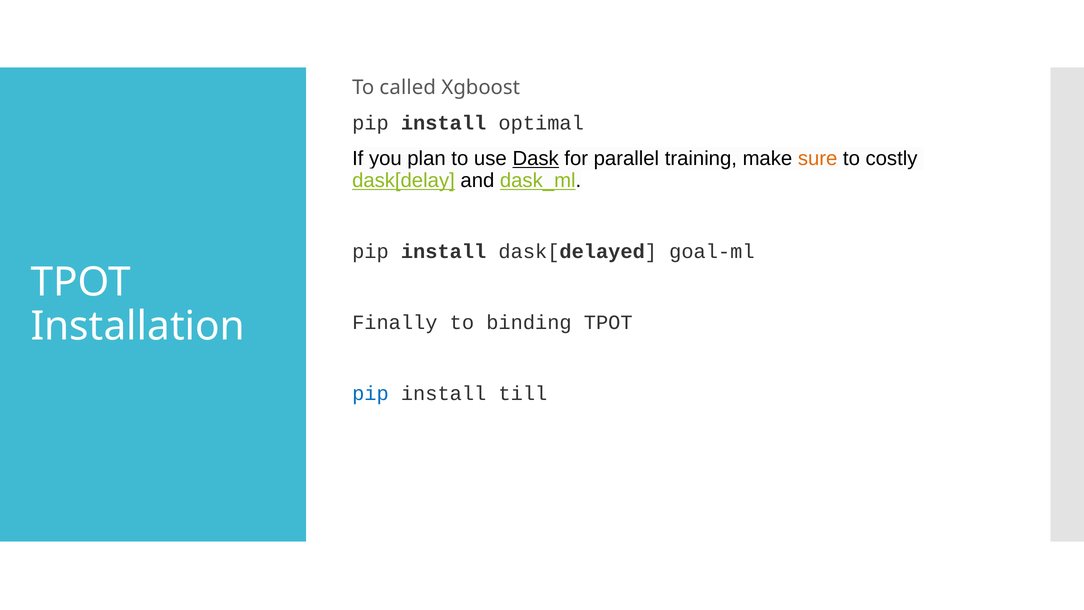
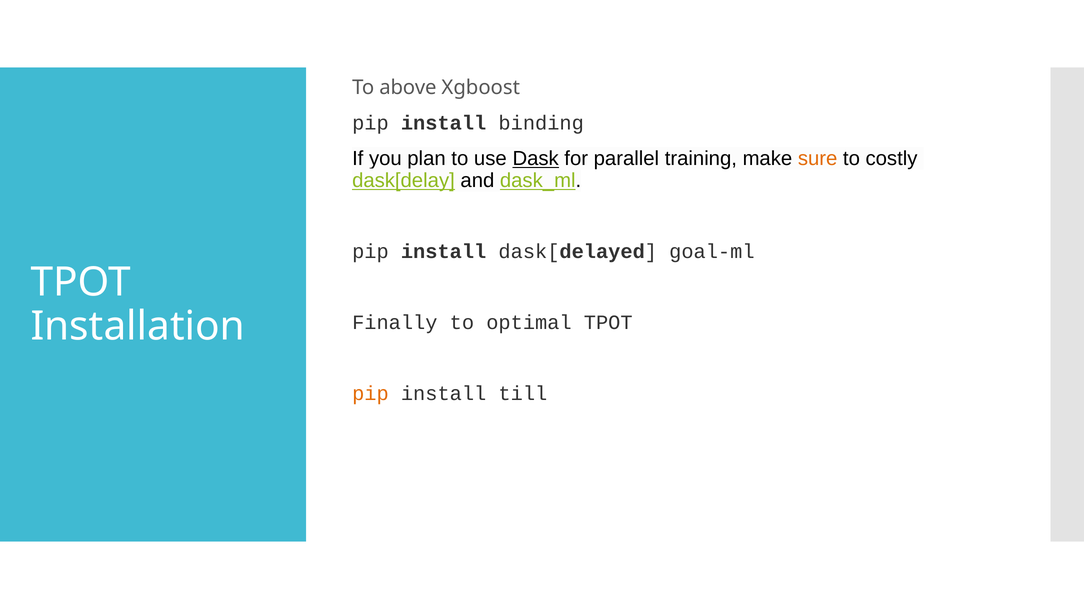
called: called -> above (408, 87)
optimal: optimal -> binding (541, 123)
binding: binding -> optimal (529, 322)
pip colour: blue -> orange (370, 393)
